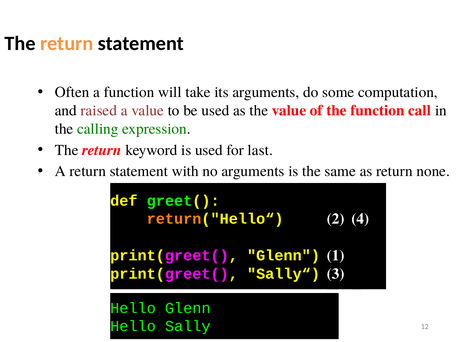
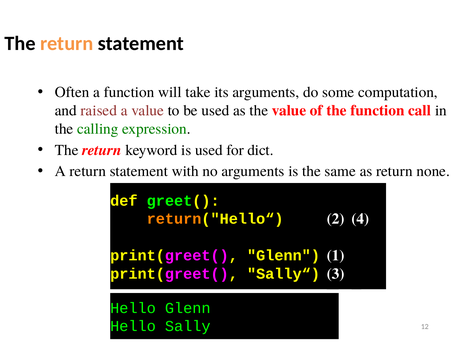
last: last -> dict (260, 150)
